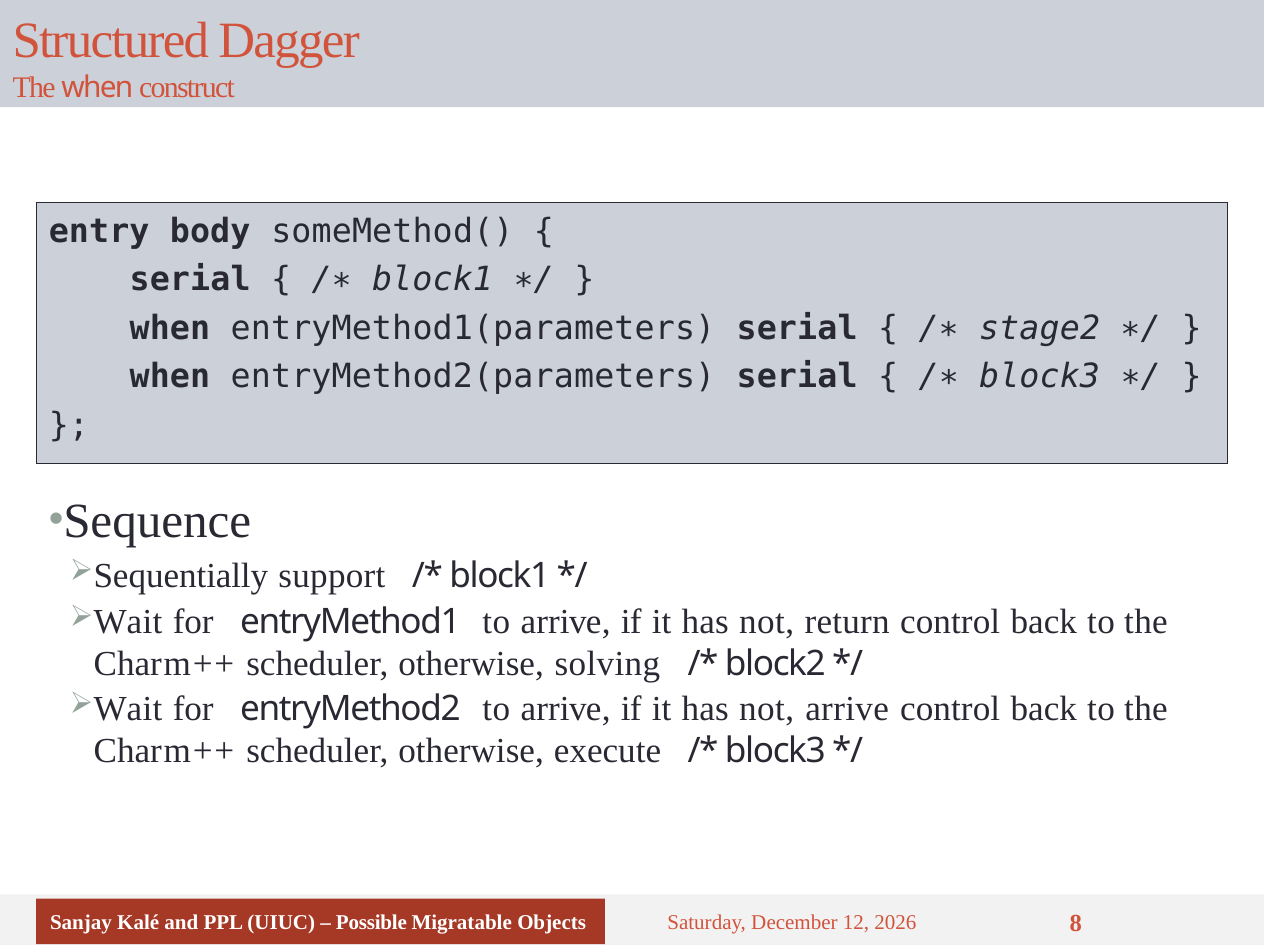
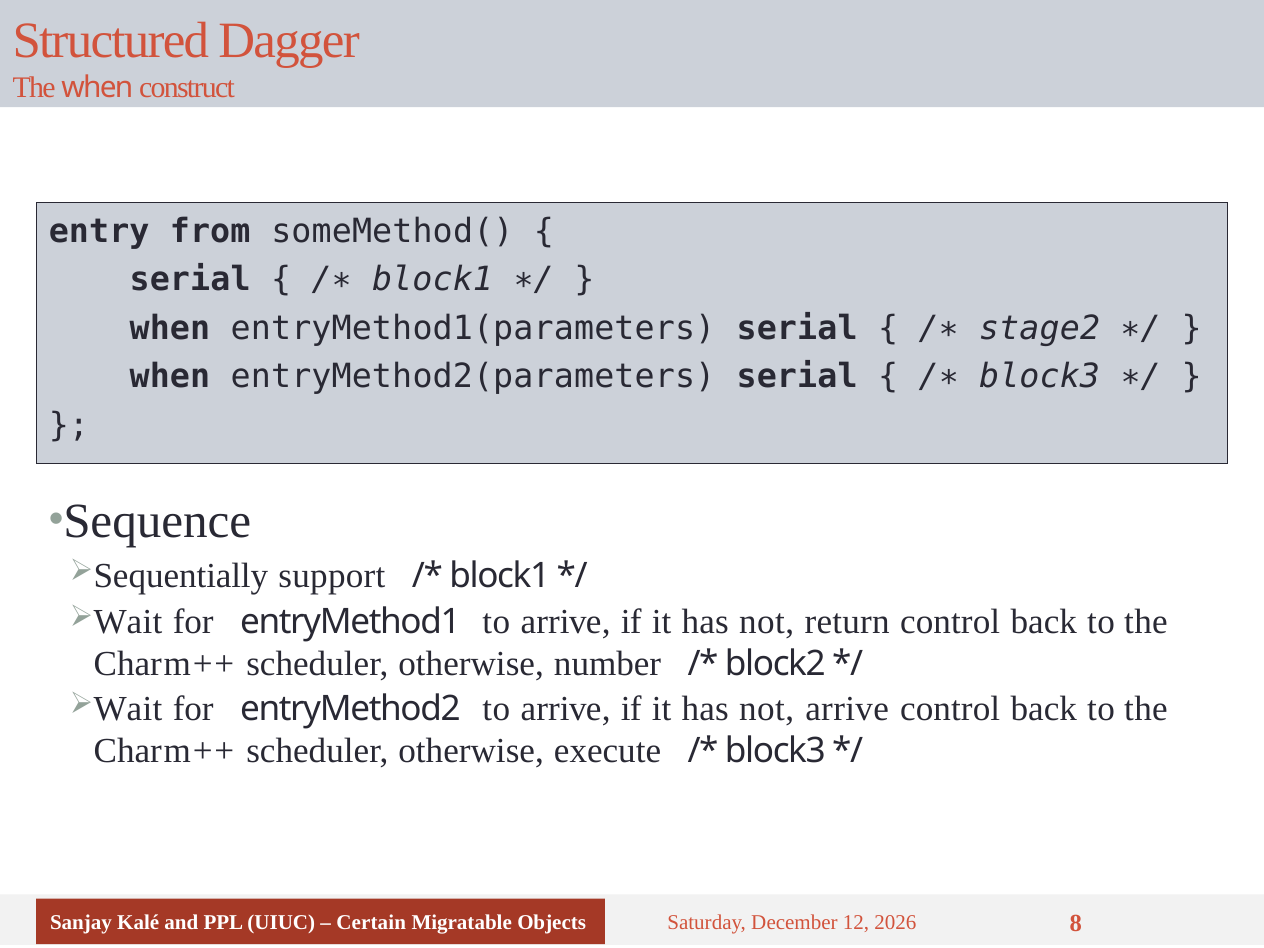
body: body -> from (210, 231)
solving: solving -> number (608, 664)
Possible: Possible -> Certain (371, 923)
